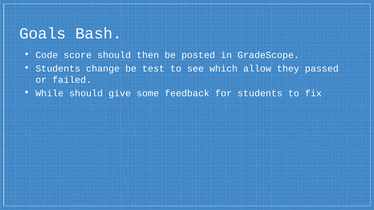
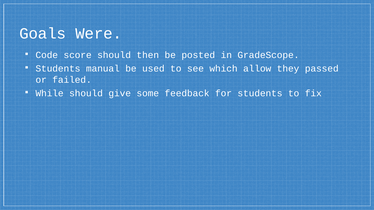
Bash: Bash -> Were (99, 33)
change: change -> manual (103, 69)
test: test -> used (153, 69)
